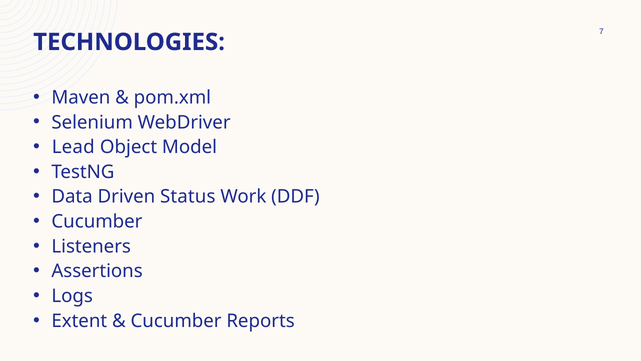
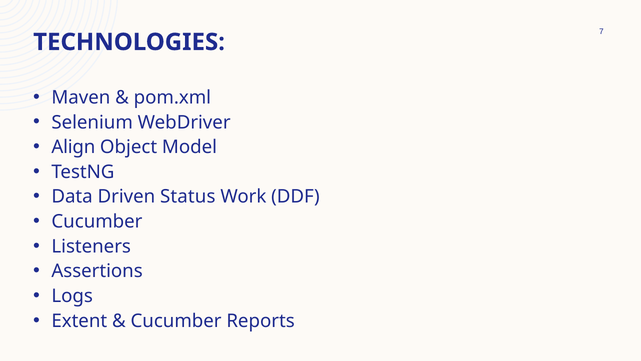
Lead: Lead -> Align (73, 147)
